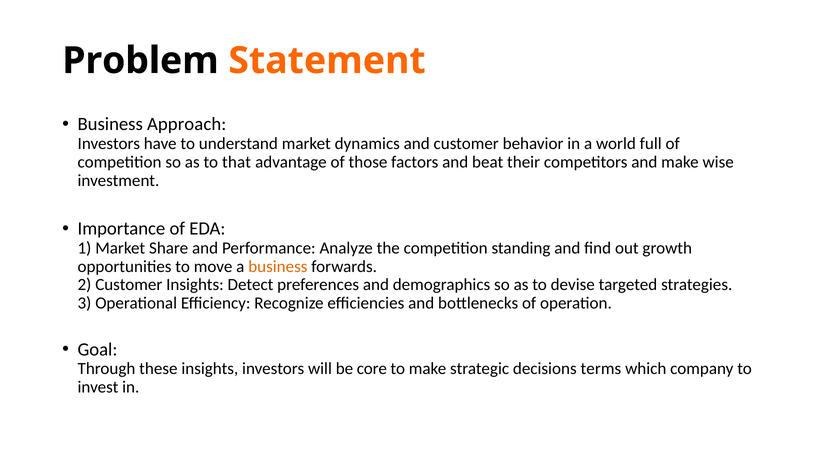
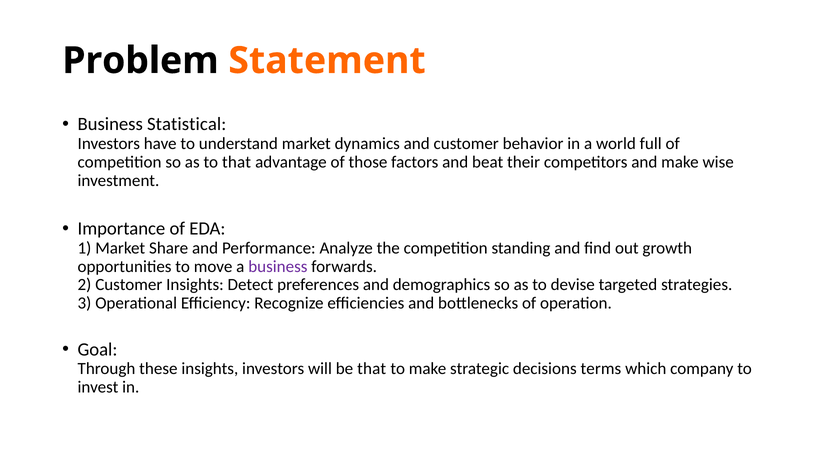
Approach: Approach -> Statistical (187, 124)
business colour: orange -> purple (278, 266)
be core: core -> that (372, 368)
